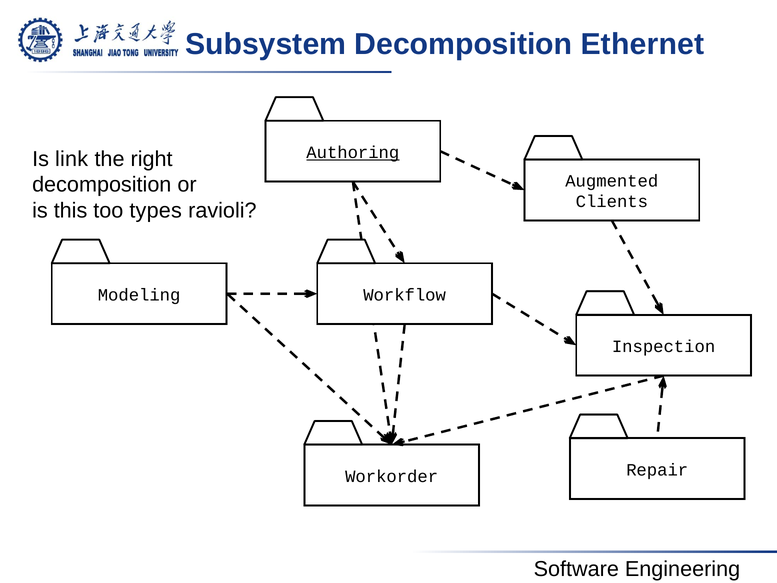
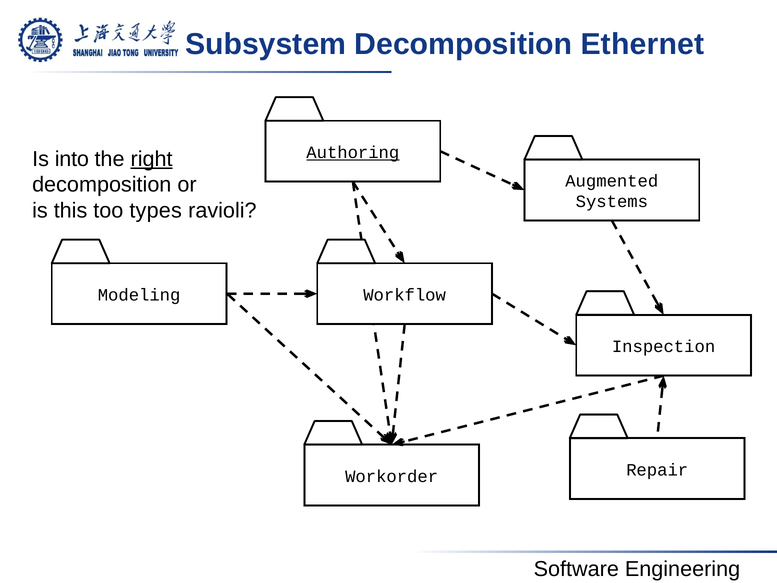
link: link -> into (72, 159)
right underline: none -> present (152, 159)
Clients: Clients -> Systems (612, 202)
